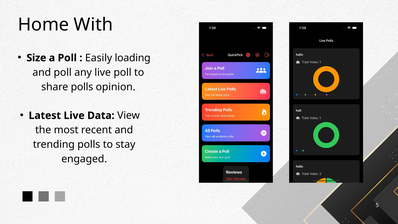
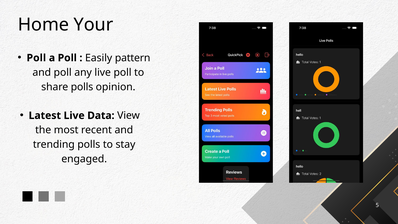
With: With -> Your (93, 25)
Size: Size -> Poll (36, 58)
loading: loading -> pattern (133, 58)
